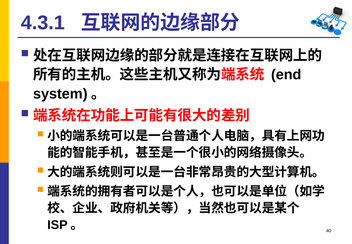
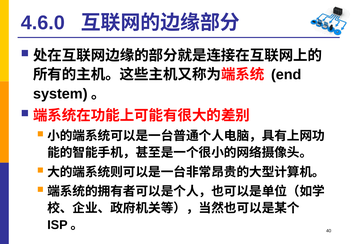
4.3.1: 4.3.1 -> 4.6.0 (43, 23)
